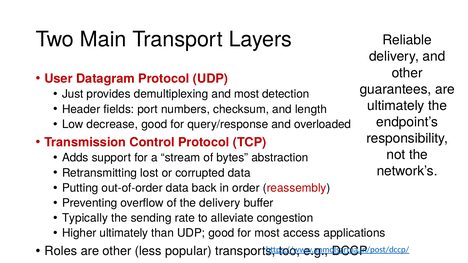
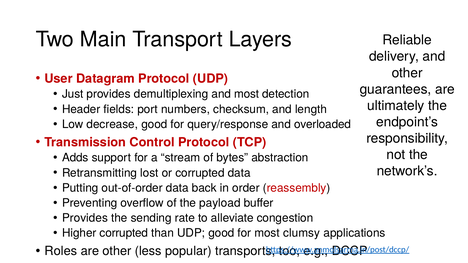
the delivery: delivery -> payload (220, 203)
Typically: Typically -> Provides (85, 218)
Higher ultimately: ultimately -> corrupted (124, 233)
access: access -> clumsy (302, 233)
